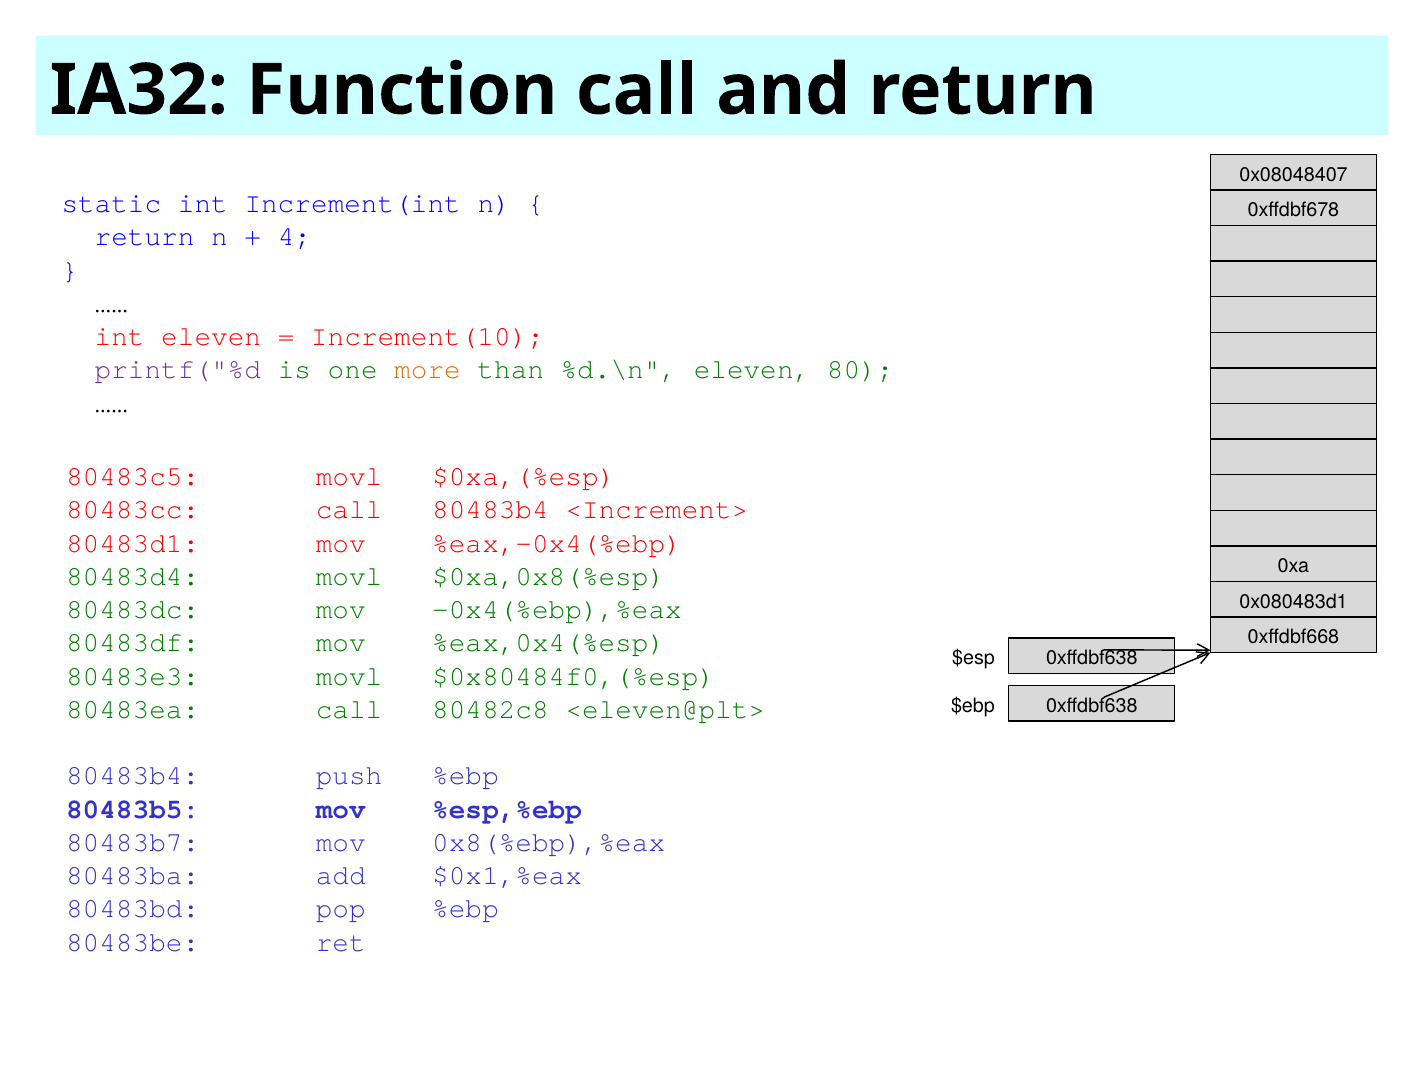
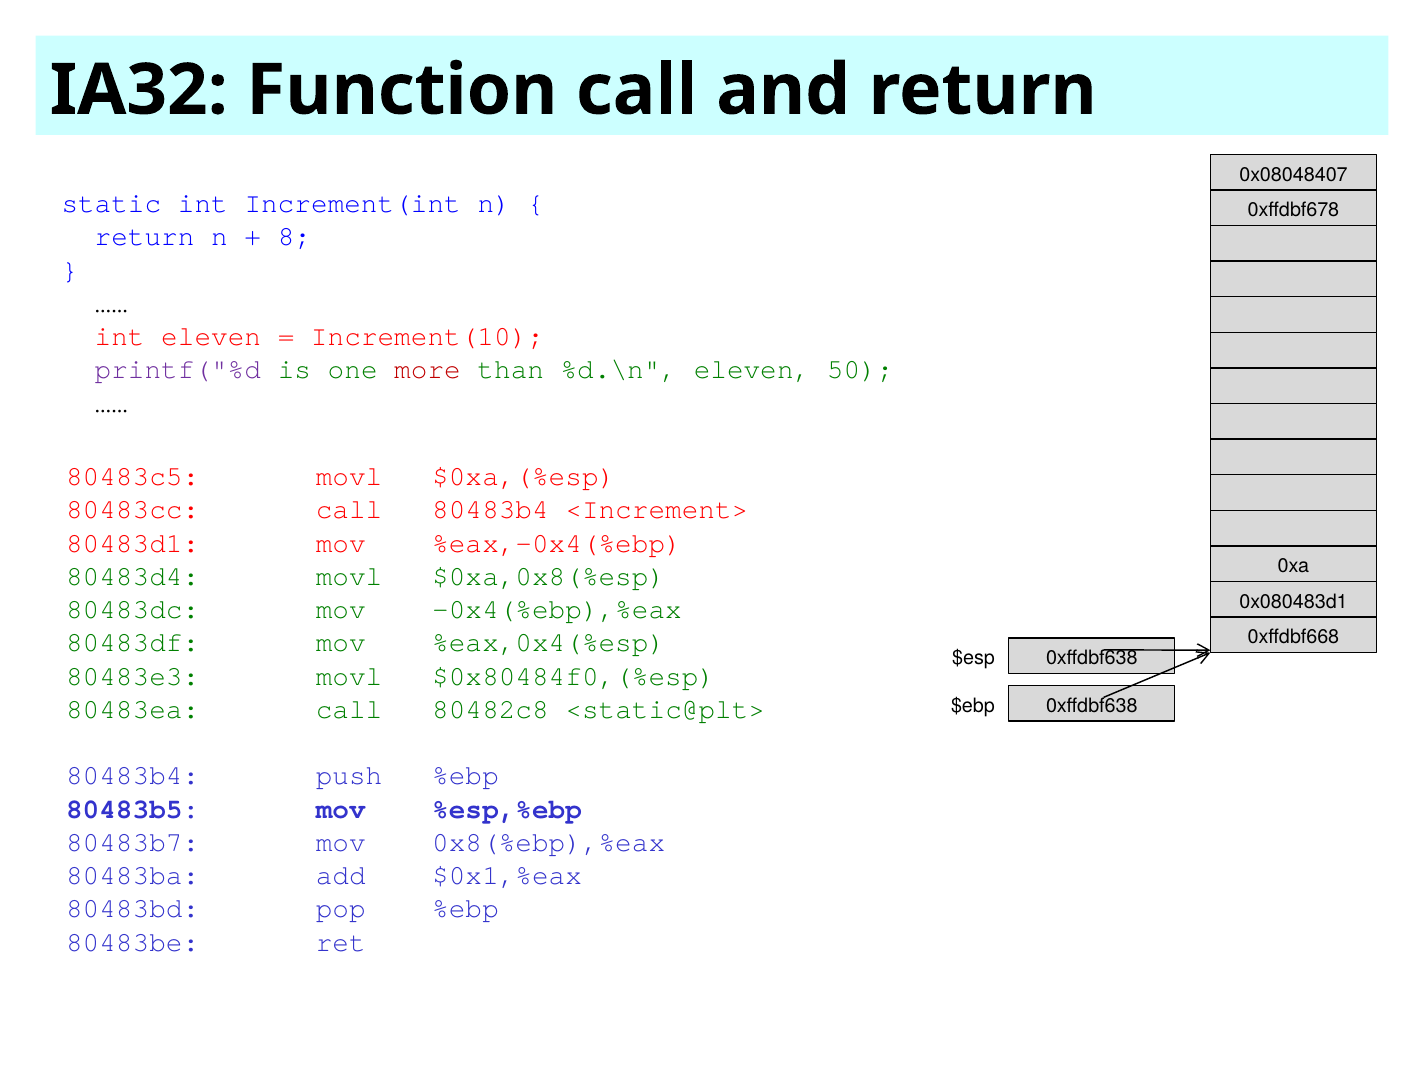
4: 4 -> 8 (294, 237)
more colour: orange -> red (428, 370)
80: 80 -> 50 (860, 370)
<eleven@plt>: <eleven@plt> -> <static@plt> (665, 709)
